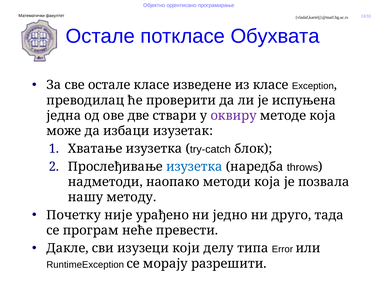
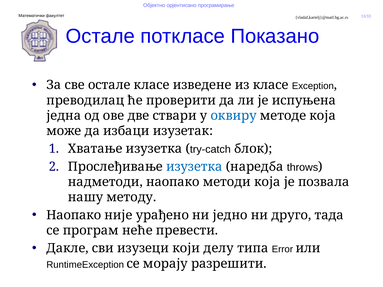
Обухвата: Обухвата -> Показано (275, 36)
оквиру colour: purple -> blue (234, 116)
Почетку: Почетку -> Наопако (74, 215)
